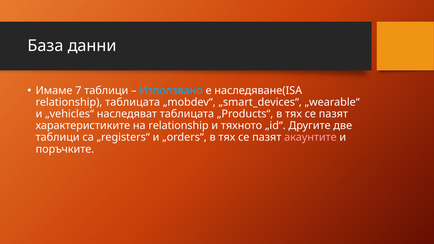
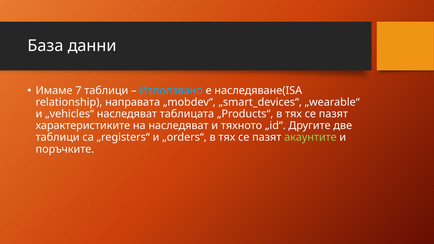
relationship таблицата: таблицата -> направата (133, 102)
на relationship: relationship -> наследяват (178, 126)
акаунтите colour: pink -> light green (310, 137)
